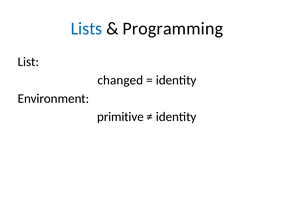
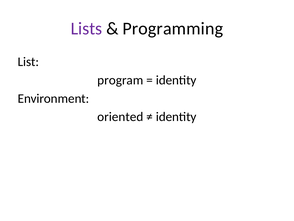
Lists colour: blue -> purple (86, 28)
changed: changed -> program (120, 80)
primitive: primitive -> oriented (120, 117)
